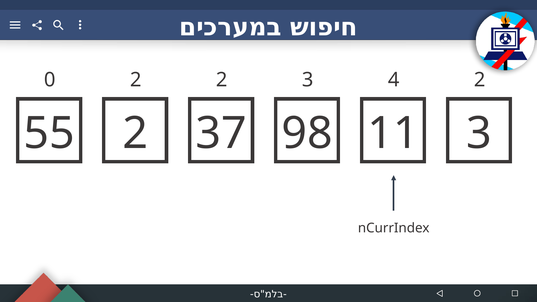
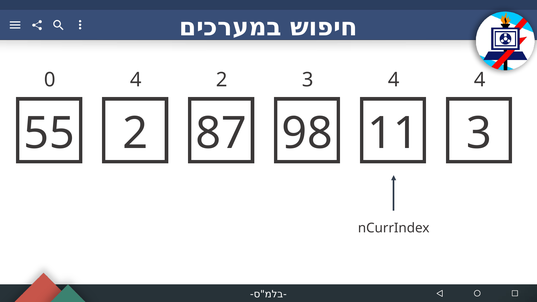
0 2: 2 -> 4 (136, 80)
4 2: 2 -> 4 (480, 80)
37: 37 -> 87 (221, 133)
